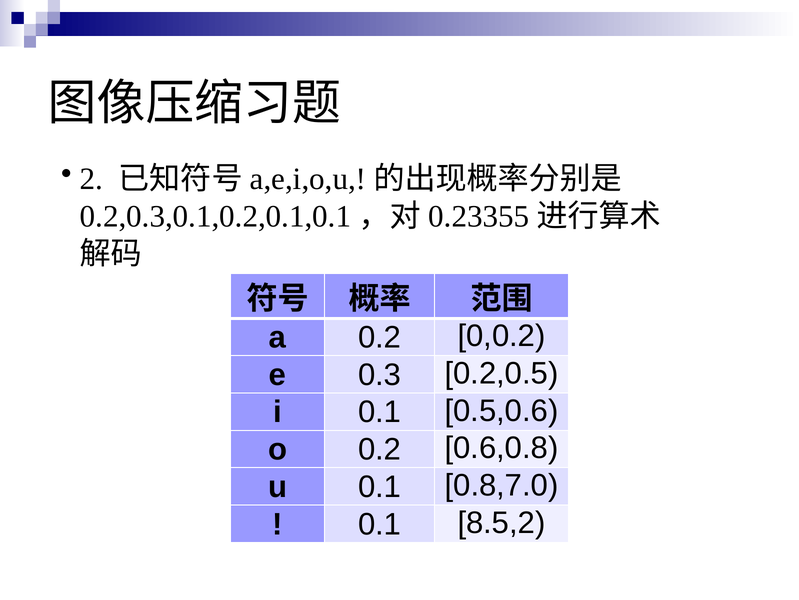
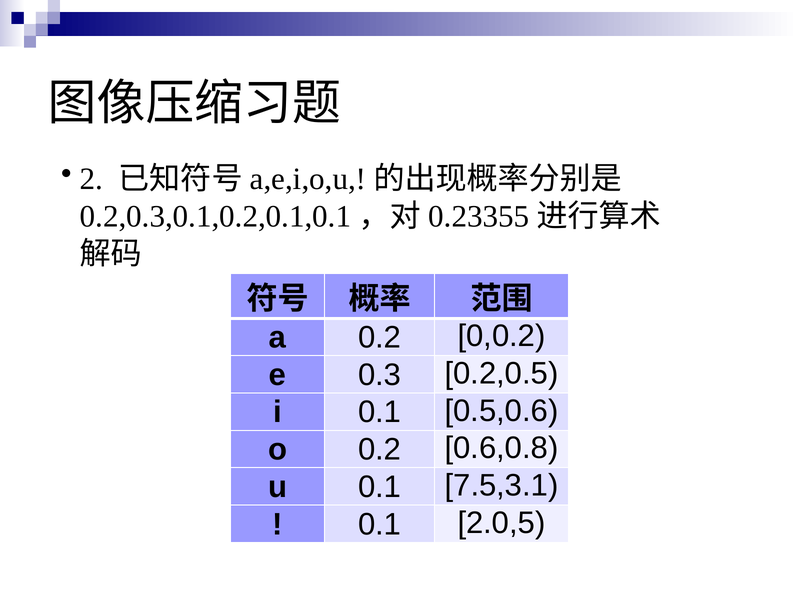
0.8,7.0: 0.8,7.0 -> 7.5,3.1 (502, 485)
8.5,2: 8.5,2 -> 2.0,5 (502, 522)
